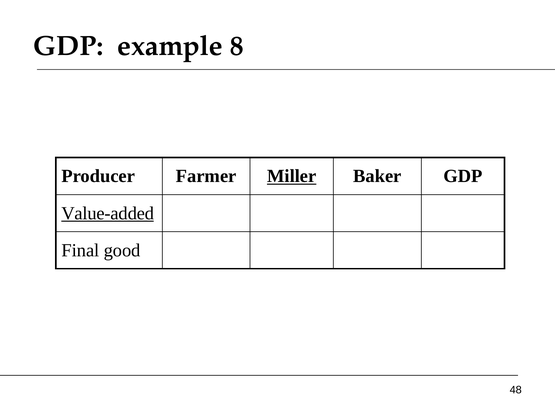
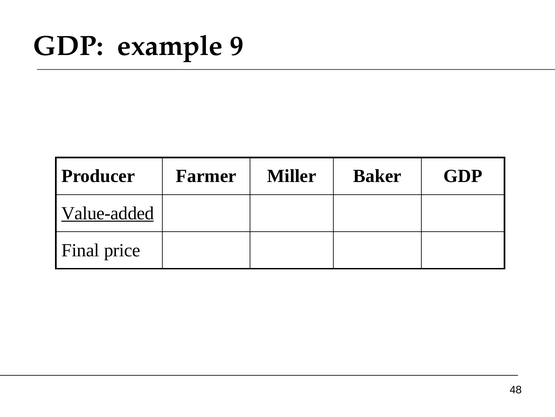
8: 8 -> 9 (237, 46)
Miller underline: present -> none (292, 176)
good: good -> price (122, 250)
